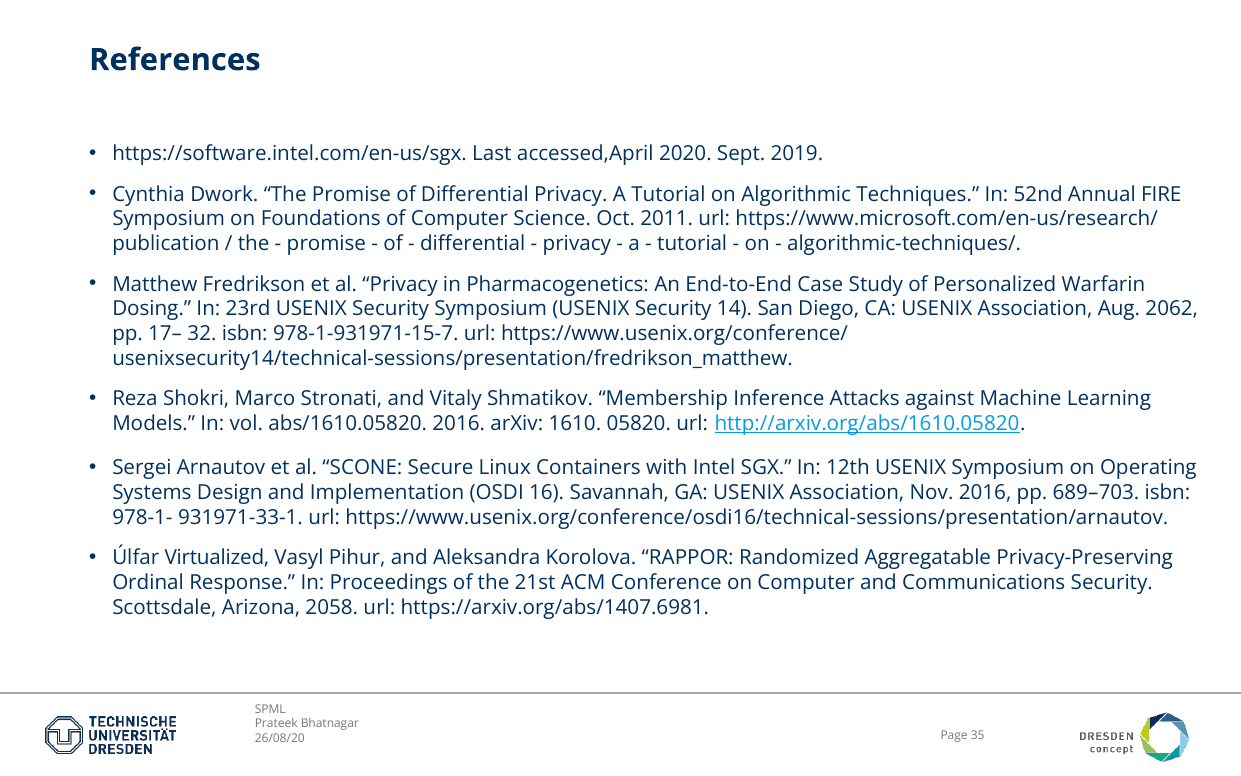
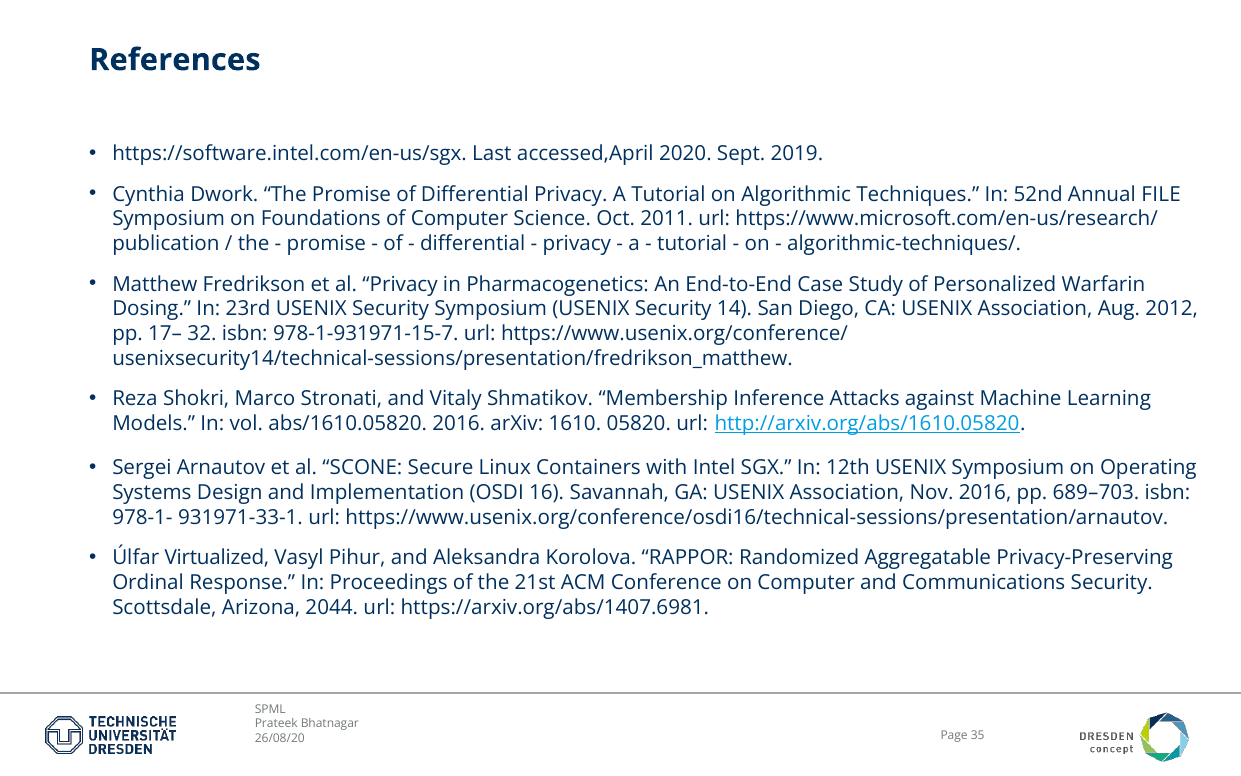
FIRE: FIRE -> FILE (1161, 194)
2062: 2062 -> 2012 (1172, 309)
2058: 2058 -> 2044 (332, 607)
